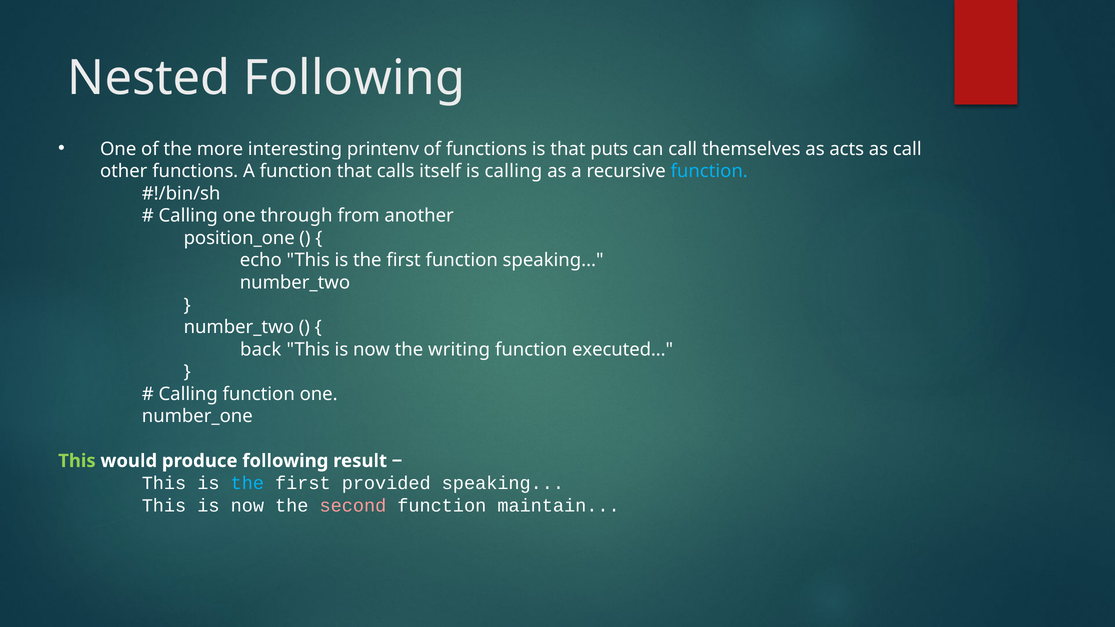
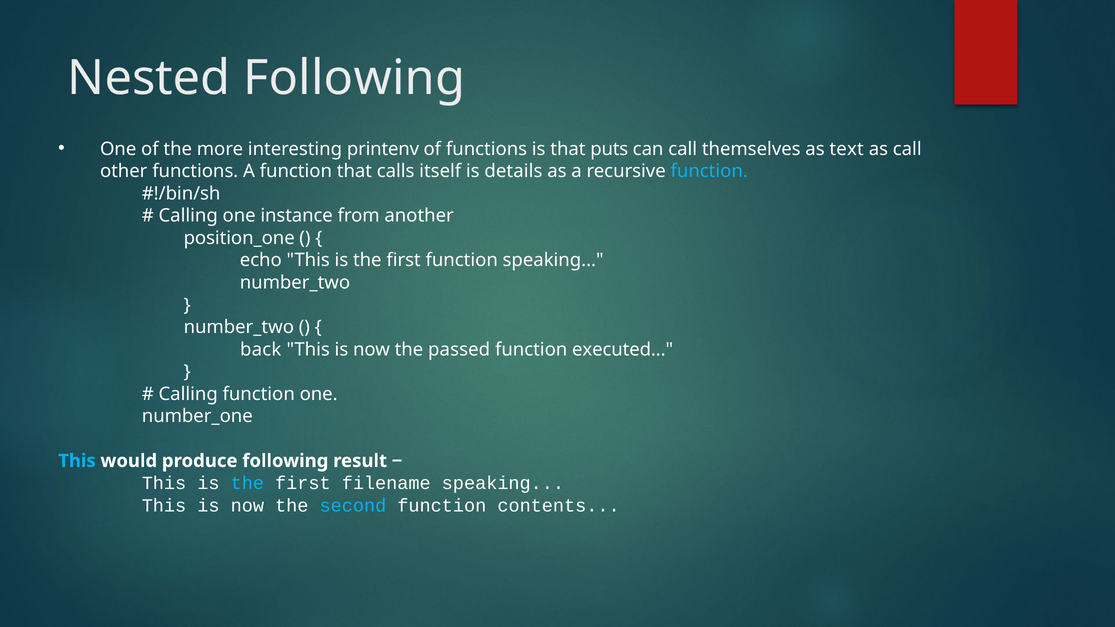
acts: acts -> text (847, 149)
is calling: calling -> details (513, 171)
through: through -> instance (297, 216)
writing: writing -> passed (459, 350)
This colour: light green -> light blue (77, 461)
provided: provided -> filename (386, 483)
second colour: pink -> light blue (353, 506)
maintain: maintain -> contents (559, 506)
